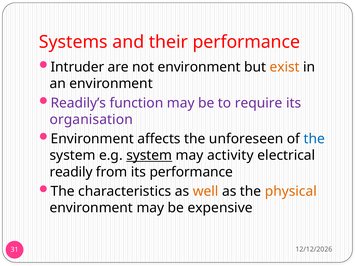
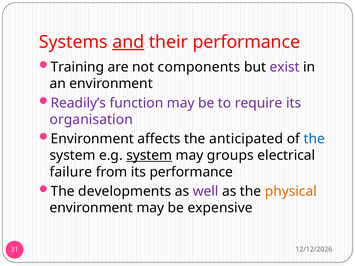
and underline: none -> present (128, 42)
Intruder: Intruder -> Training (77, 67)
not environment: environment -> components (199, 67)
exist colour: orange -> purple (285, 67)
unforeseen: unforeseen -> anticipated (246, 139)
activity: activity -> groups (230, 156)
readily: readily -> failure (71, 172)
characteristics: characteristics -> developments (125, 192)
well colour: orange -> purple (206, 192)
